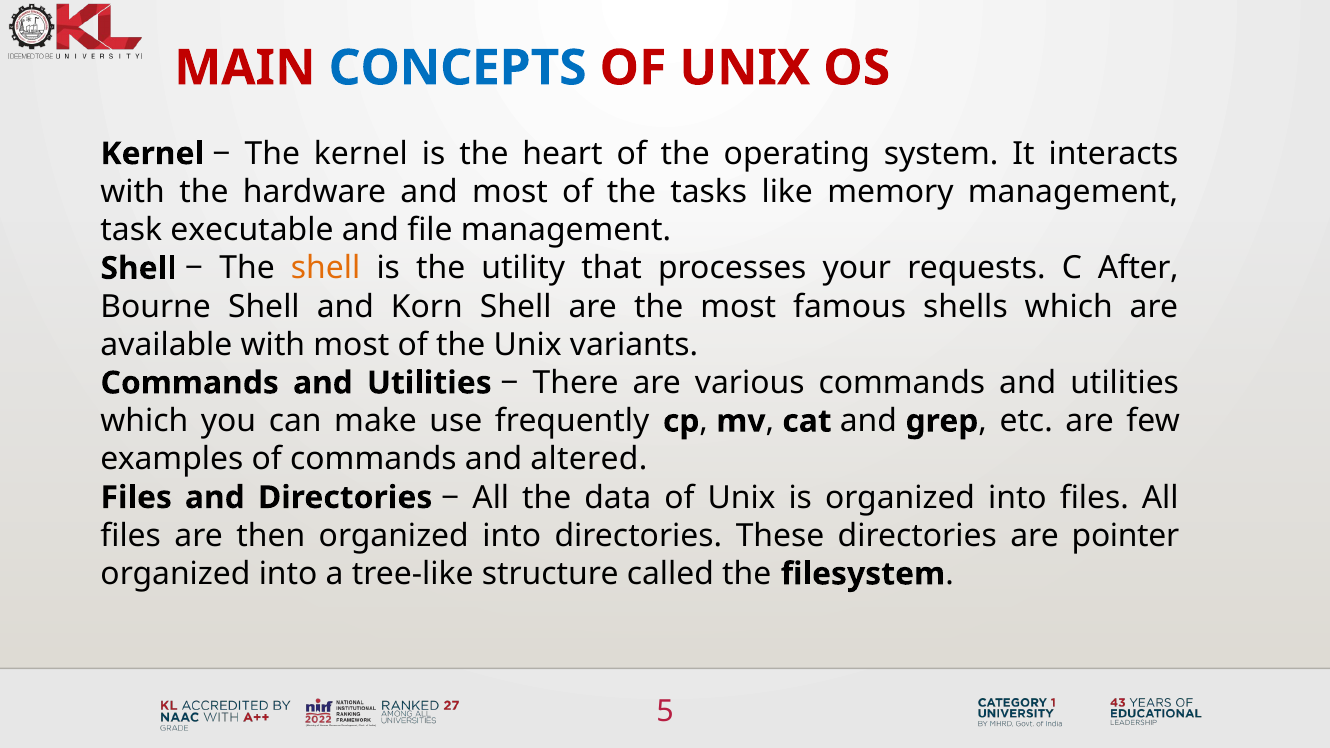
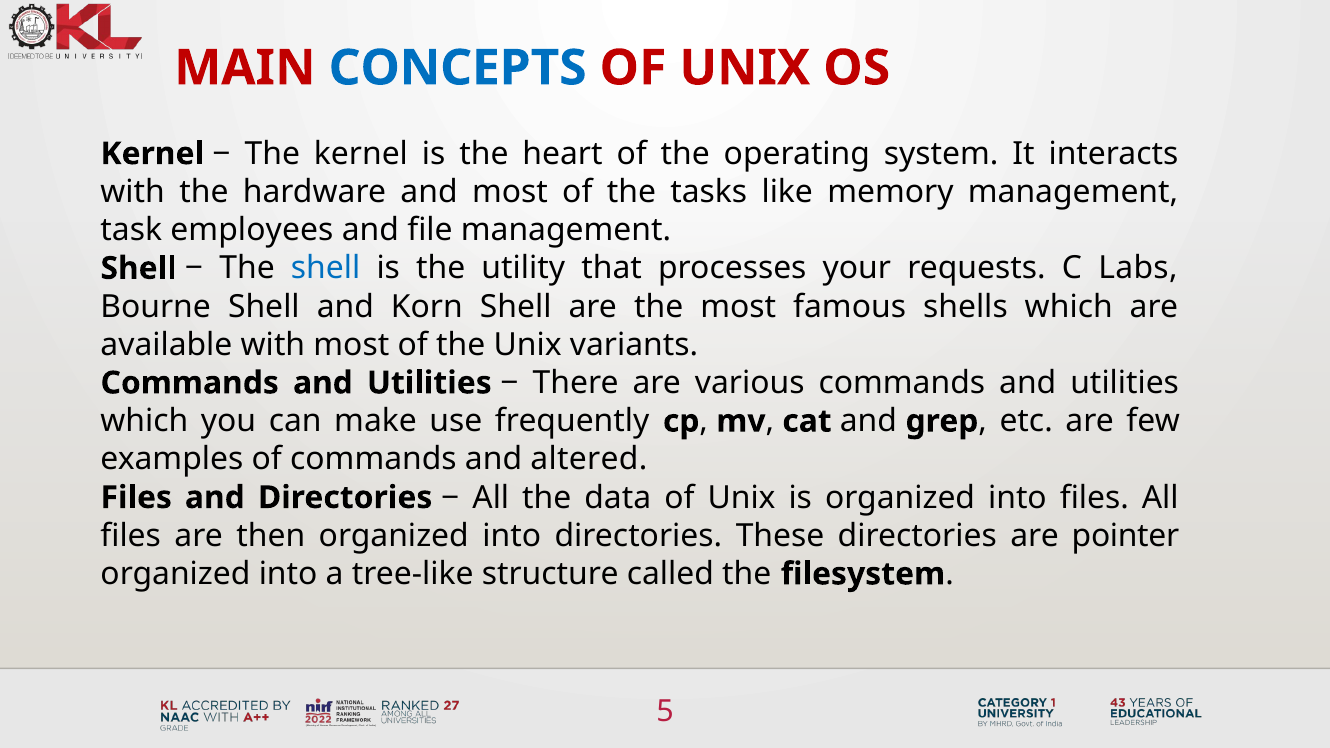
executable: executable -> employees (252, 230)
shell colour: orange -> blue (326, 268)
After: After -> Labs (1138, 268)
